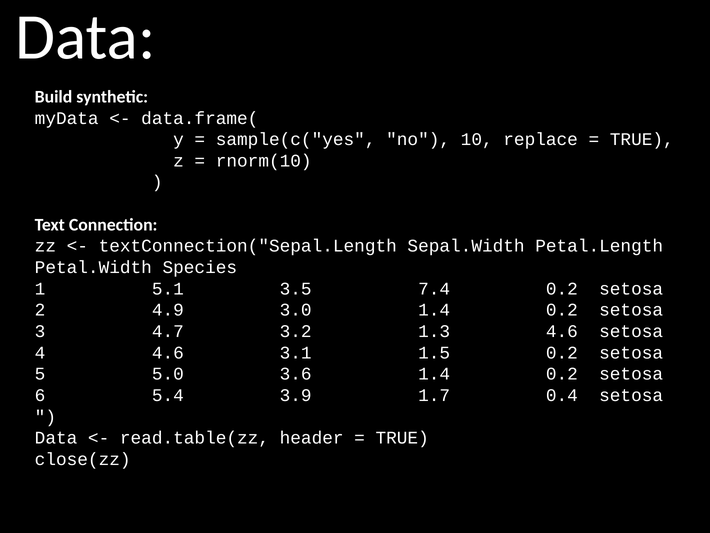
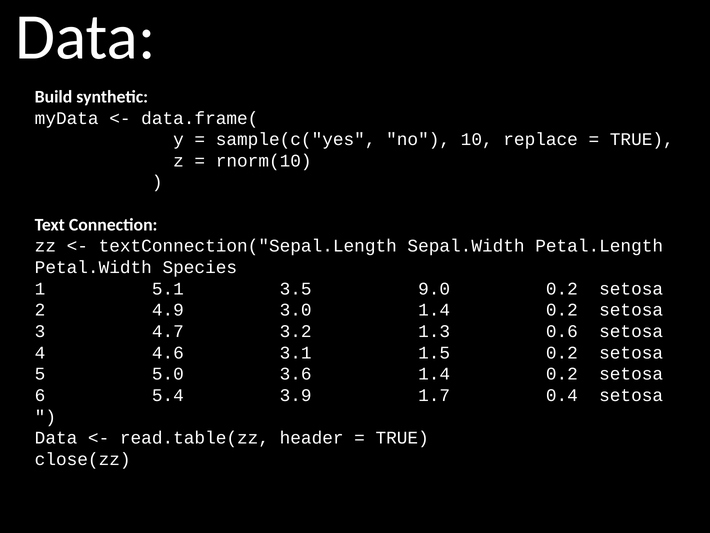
7.4: 7.4 -> 9.0 (434, 288)
1.3 4.6: 4.6 -> 0.6 (562, 331)
